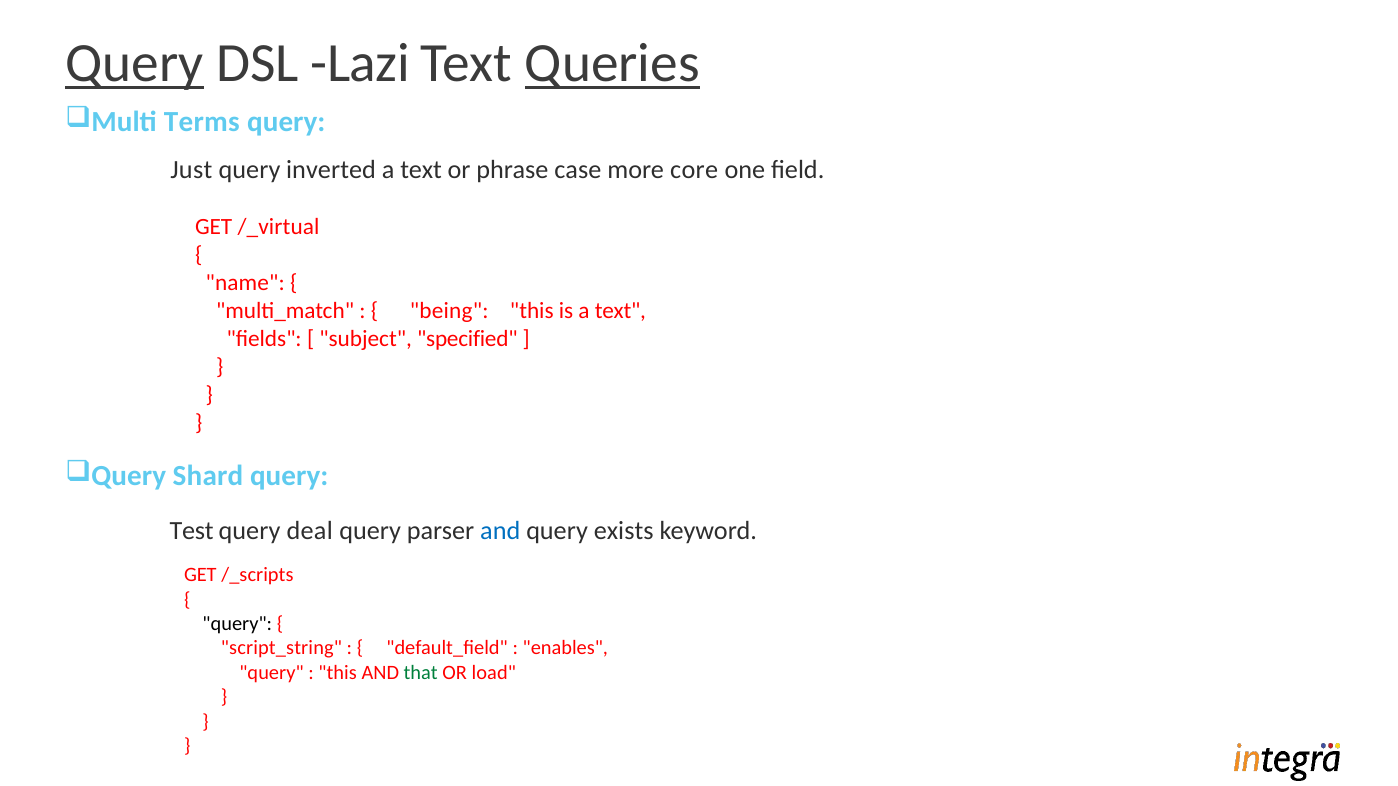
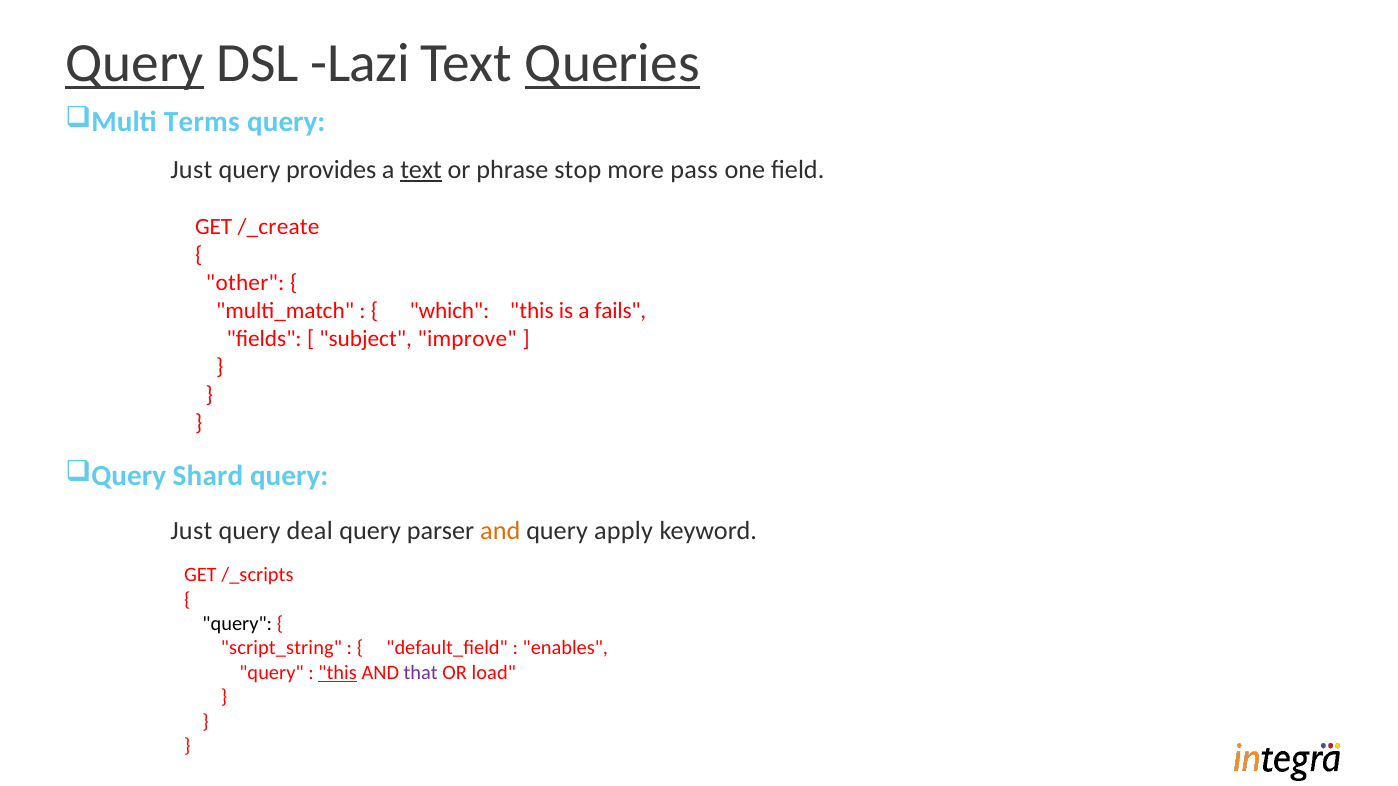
inverted: inverted -> provides (331, 170)
text underline: none -> present (421, 170)
case: case -> stop (578, 170)
core: core -> pass (694, 170)
/_virtual: /_virtual -> /_create (278, 227)
name: name -> other (245, 283)
being: being -> which (449, 311)
is a text: text -> fails (620, 311)
specified: specified -> improve (467, 339)
Test: Test -> Just (191, 531)
and colour: blue -> orange (500, 531)
exists: exists -> apply (624, 531)
this underline: none -> present (338, 673)
that colour: green -> purple (421, 673)
